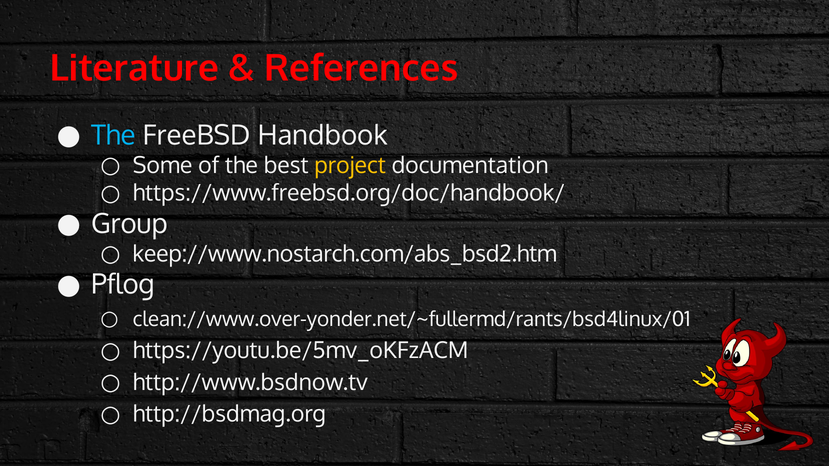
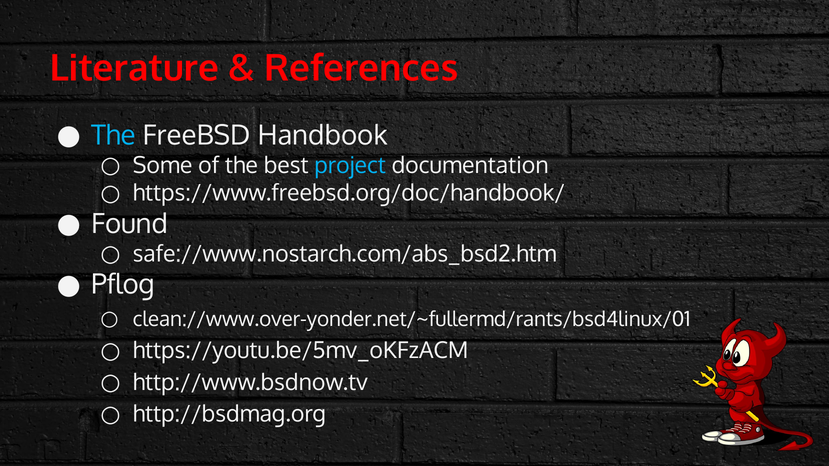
project colour: yellow -> light blue (350, 166)
Group: Group -> Found (130, 224)
keep://www.nostarch.com/abs_bsd2.htm: keep://www.nostarch.com/abs_bsd2.htm -> safe://www.nostarch.com/abs_bsd2.htm (345, 254)
